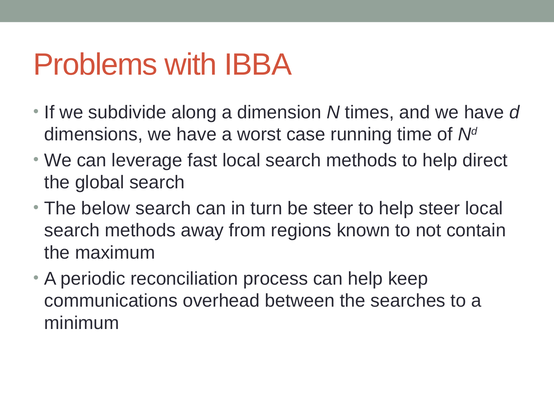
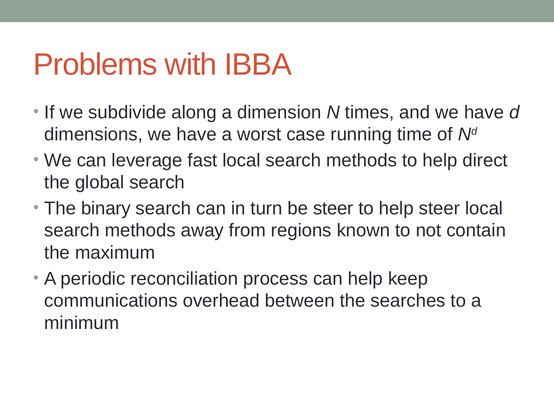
below: below -> binary (106, 208)
